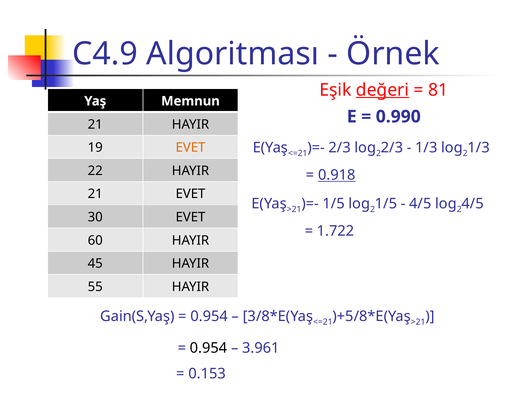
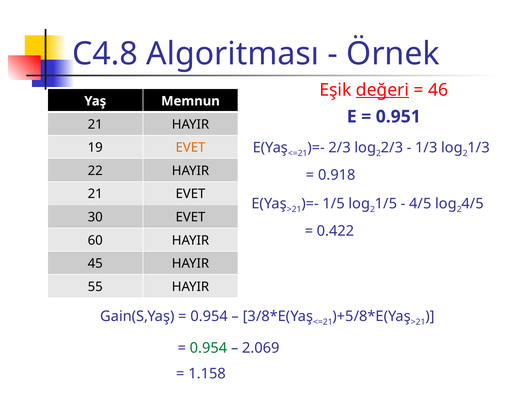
C4.9: C4.9 -> C4.8 (105, 54)
81: 81 -> 46 (438, 90)
0.990: 0.990 -> 0.951 (398, 116)
0.918 underline: present -> none (337, 175)
1.722: 1.722 -> 0.422 (336, 231)
0.954 colour: black -> green (209, 348)
3.961: 3.961 -> 2.069 (261, 348)
0.153: 0.153 -> 1.158 (207, 373)
